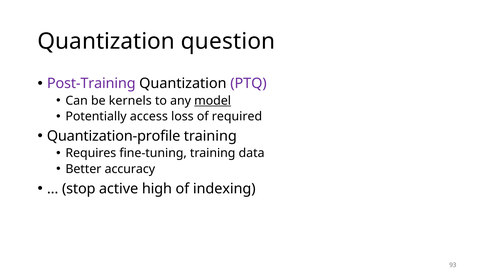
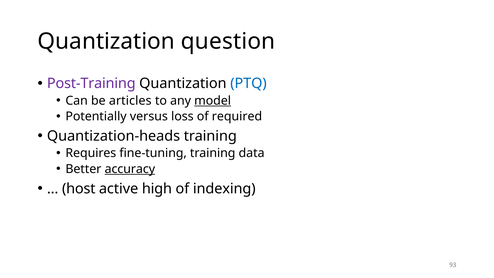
PTQ colour: purple -> blue (248, 84)
kernels: kernels -> articles (130, 101)
access: access -> versus (149, 116)
Quantization-profile: Quantization-profile -> Quantization-heads (114, 136)
accuracy underline: none -> present (130, 169)
stop: stop -> host (79, 189)
